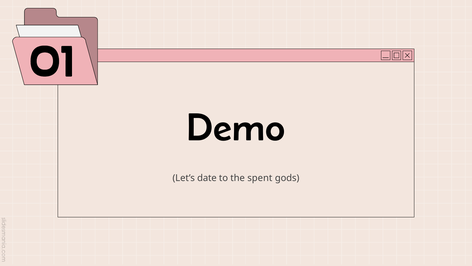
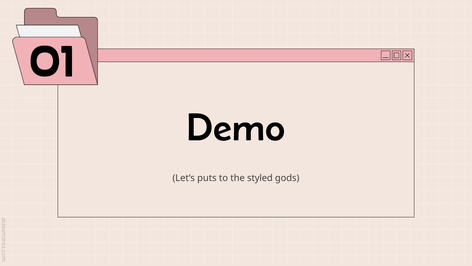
date: date -> puts (207, 178)
spent: spent -> styled (260, 178)
